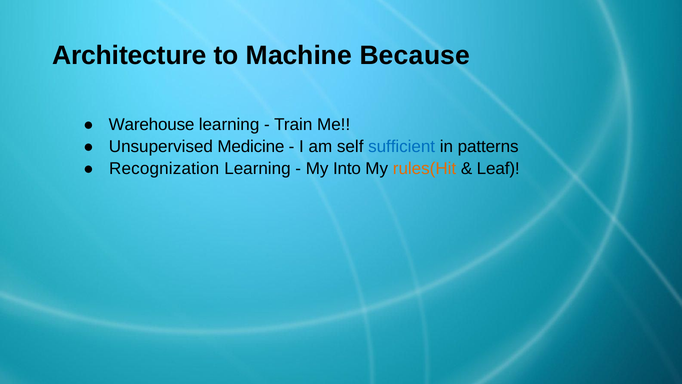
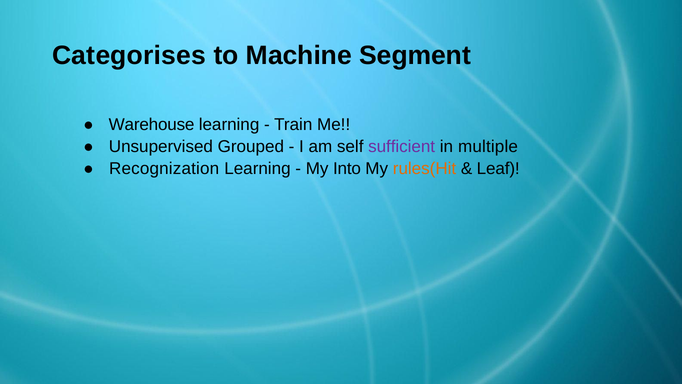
Architecture: Architecture -> Categorises (129, 55)
Because: Because -> Segment (415, 55)
Medicine: Medicine -> Grouped (251, 147)
sufficient colour: blue -> purple (402, 147)
patterns: patterns -> multiple (488, 147)
